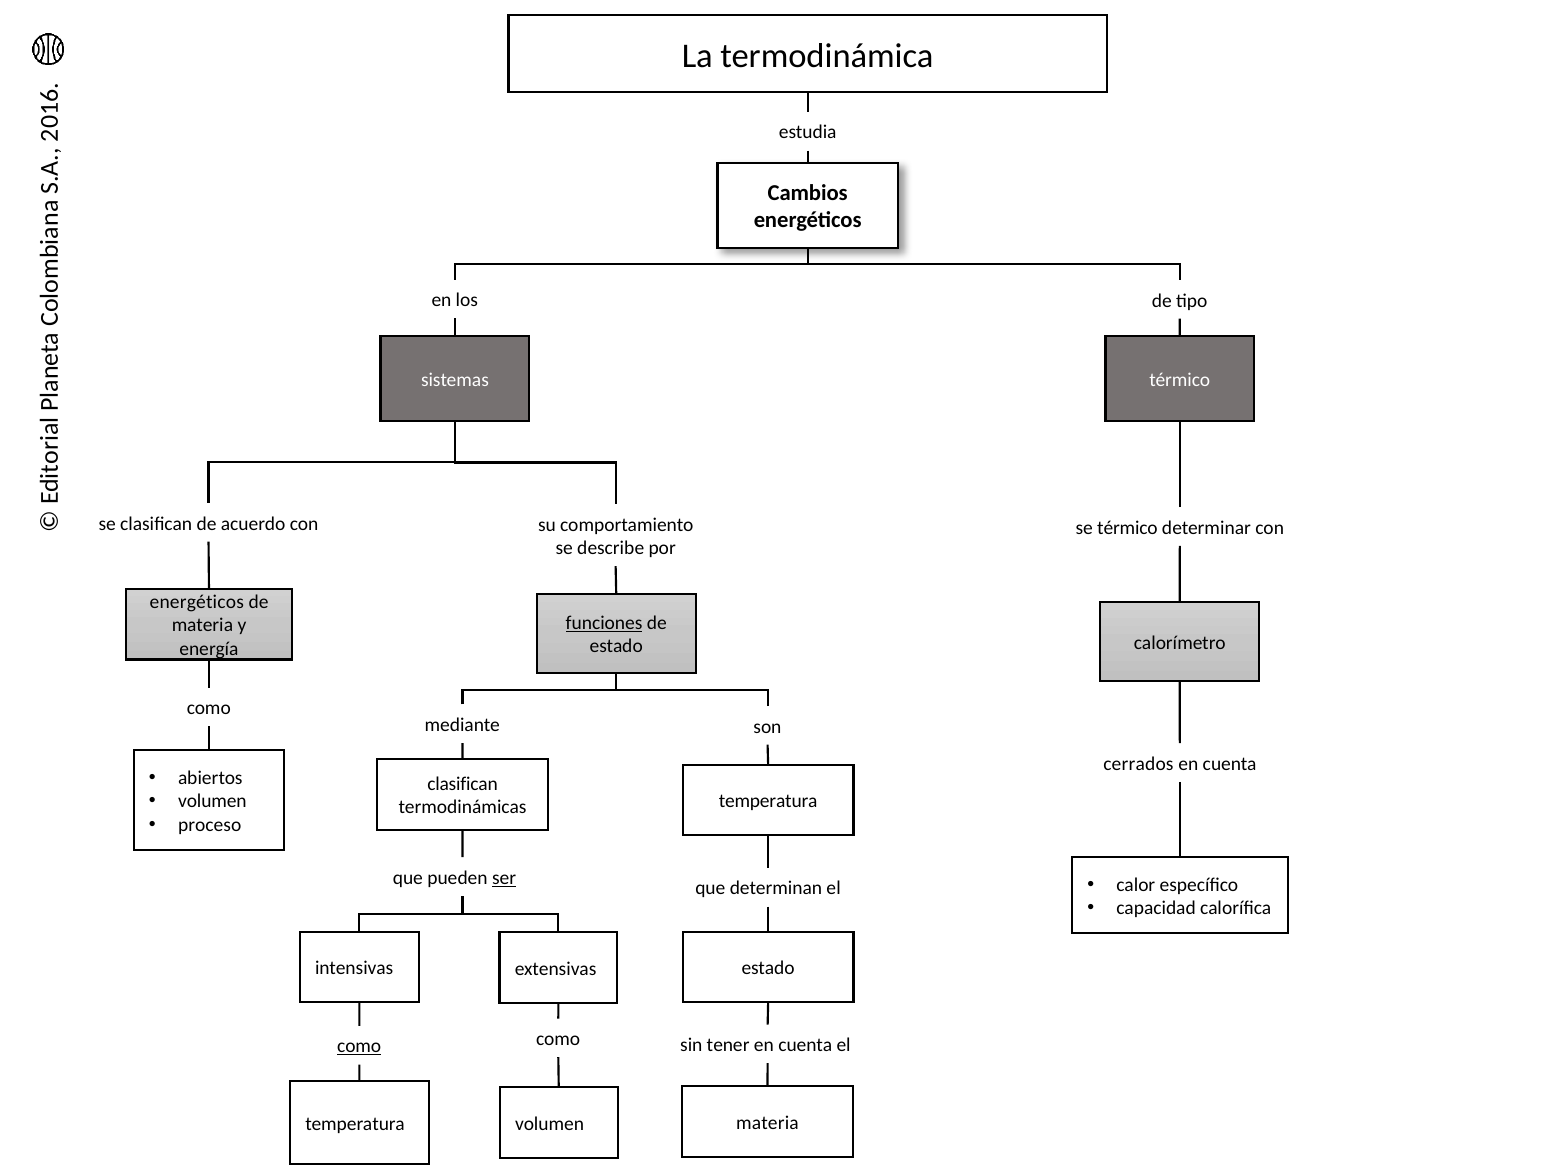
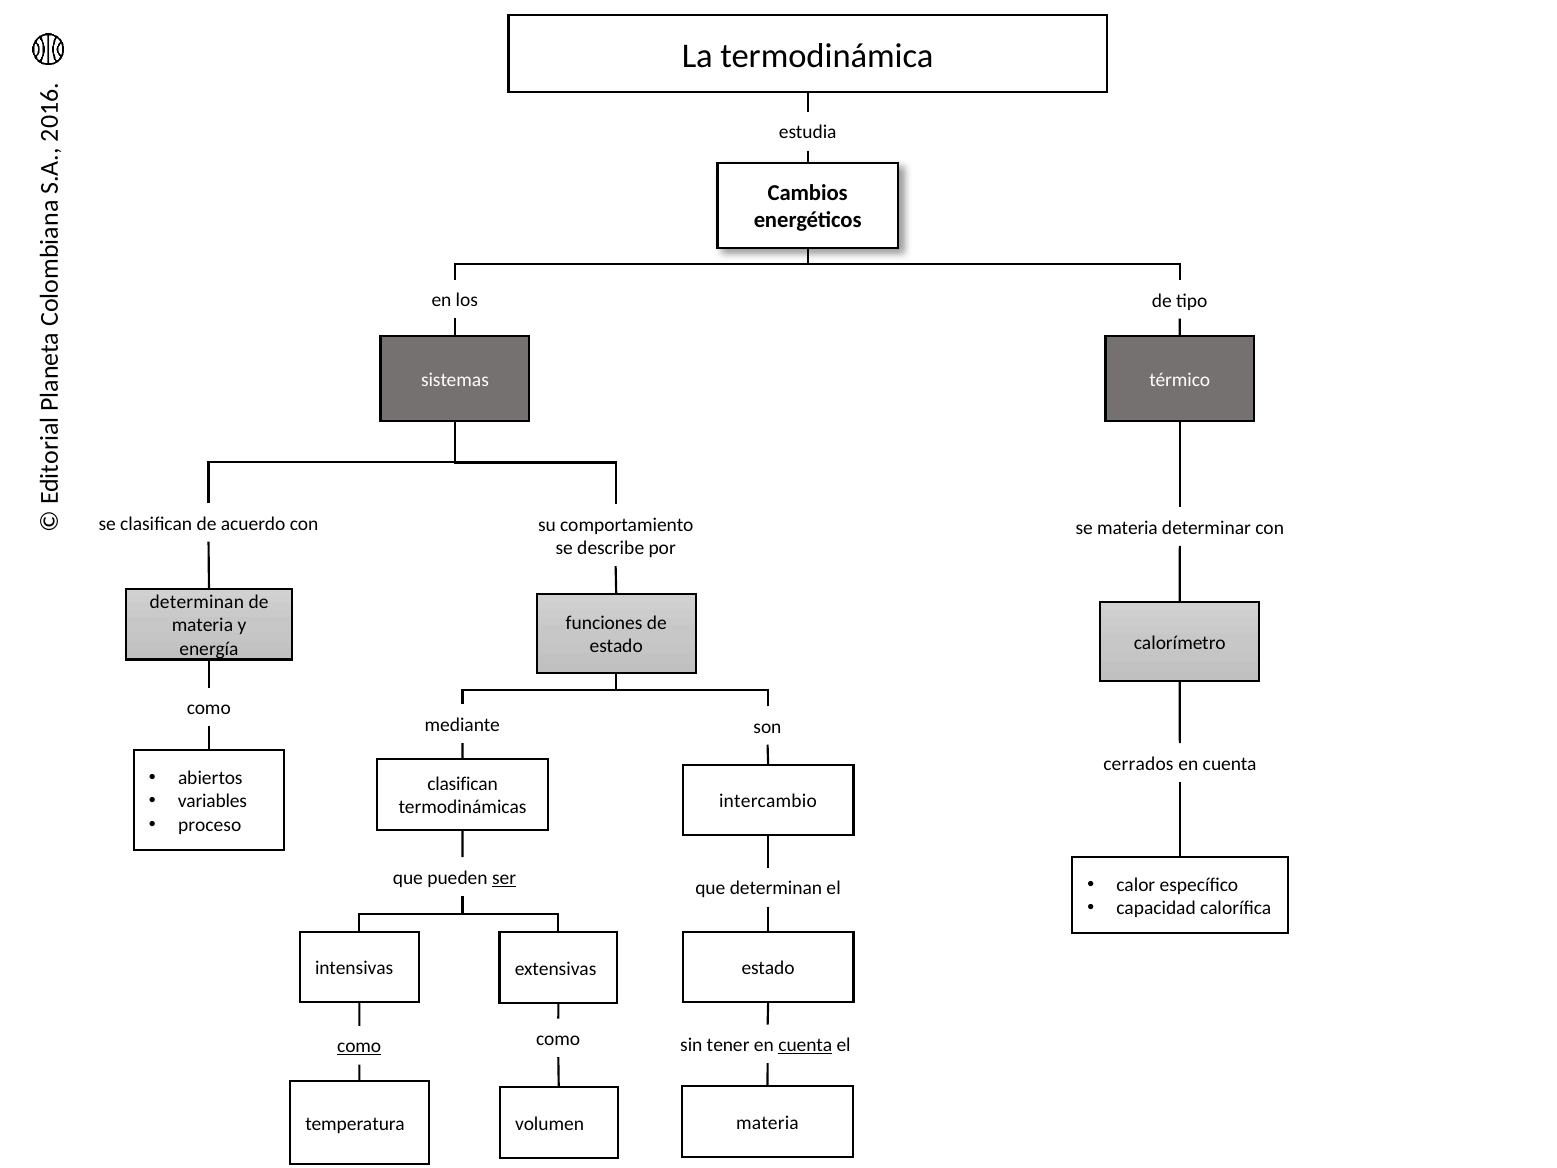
se térmico: térmico -> materia (1127, 528)
energéticos: energéticos -> determinan (197, 602)
funciones underline: present -> none (604, 623)
volumen: volumen -> variables (212, 801)
temperatura: temperatura -> intercambio (768, 801)
cuenta underline: none -> present (805, 1045)
